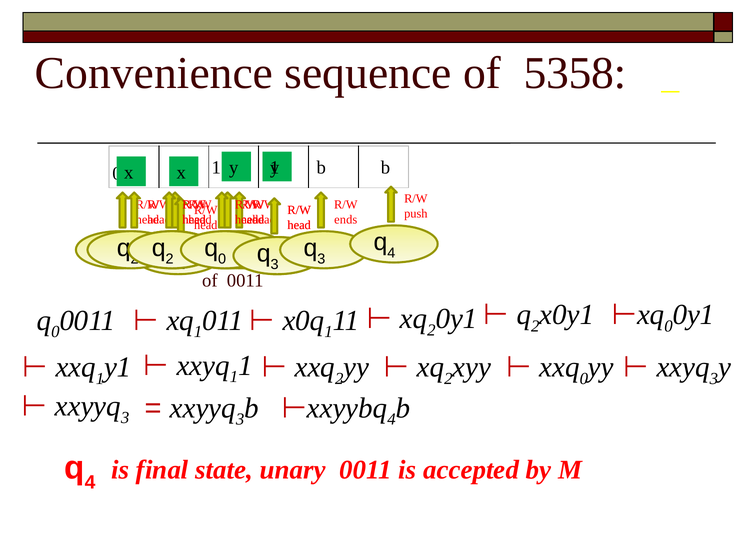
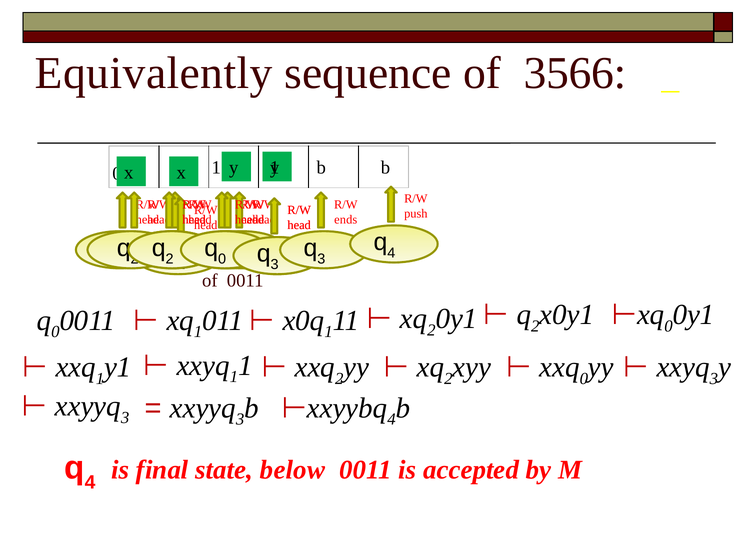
Convenience: Convenience -> Equivalently (154, 73)
5358: 5358 -> 3566 (575, 73)
unary: unary -> below (292, 470)
